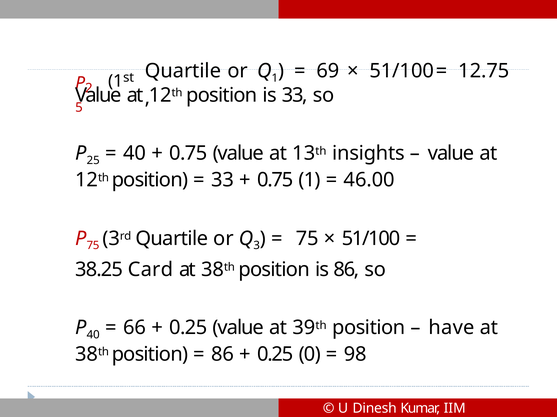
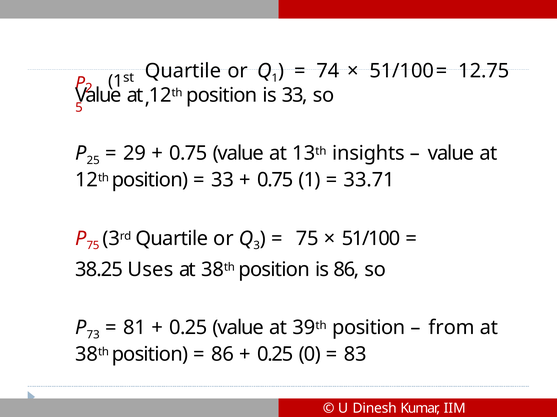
69: 69 -> 74 (328, 71)
40: 40 -> 29 (135, 154)
46.00: 46.00 -> 33.71 (369, 180)
Card: Card -> Uses (151, 270)
40: 40 -> 73 (93, 335)
66: 66 -> 81 (135, 328)
have: have -> from (452, 328)
98: 98 -> 83 (355, 355)
